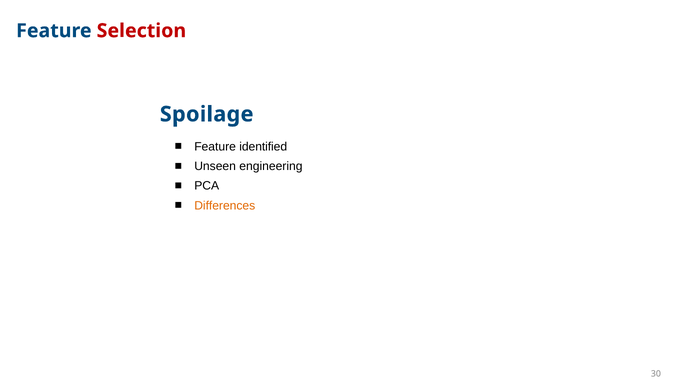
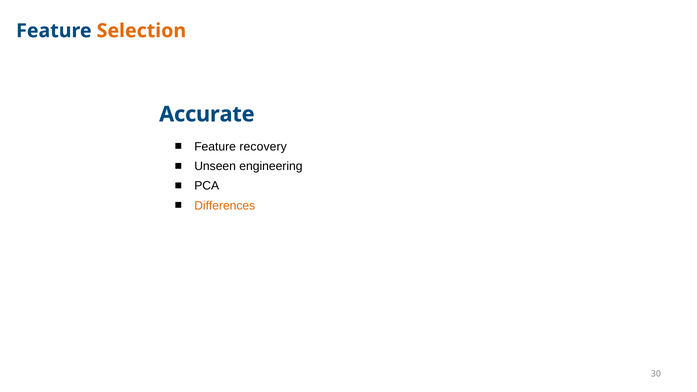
Selection colour: red -> orange (141, 31)
Spoilage: Spoilage -> Accurate (207, 114)
identified: identified -> recovery (263, 147)
